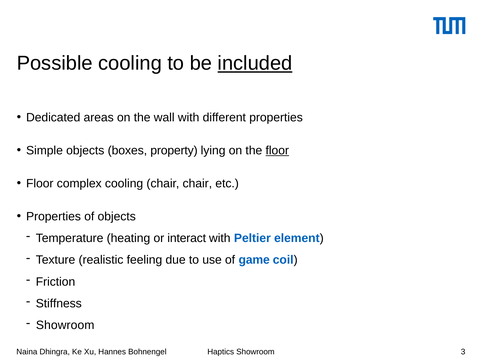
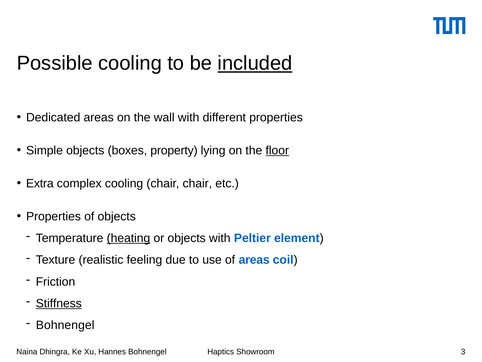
Floor: Floor -> Extra (40, 183)
heating underline: none -> present (128, 238)
or interact: interact -> objects (187, 238)
of game: game -> areas (254, 260)
Stiffness underline: none -> present (59, 303)
Showroom: Showroom -> Bohnengel (65, 325)
